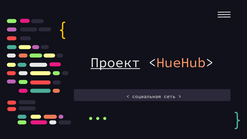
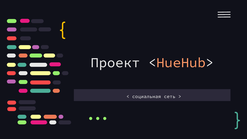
Проект underline: present -> none (115, 63)
